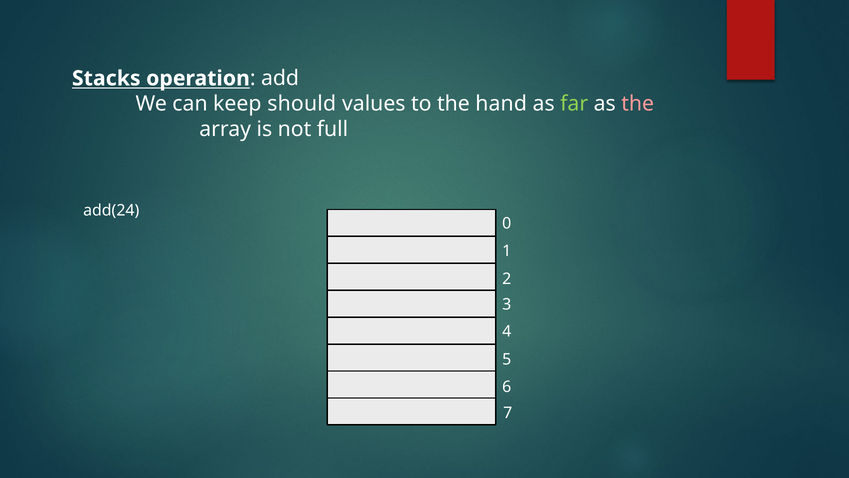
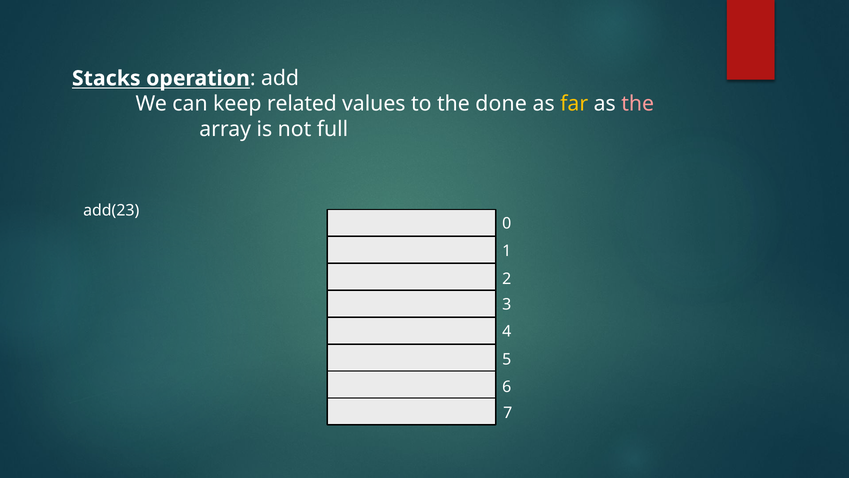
should: should -> related (302, 104)
hand: hand -> done (501, 104)
far colour: light green -> yellow (574, 104)
add(24: add(24 -> add(23 (111, 210)
